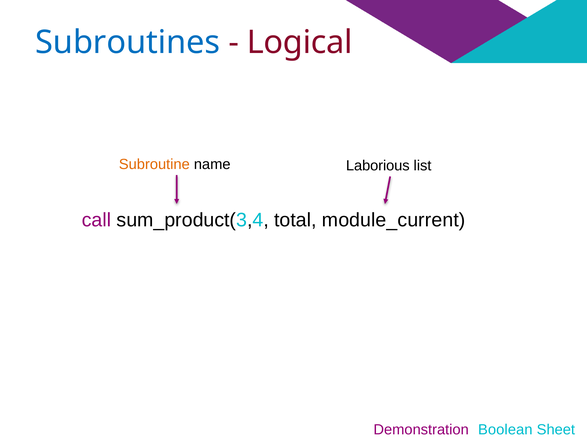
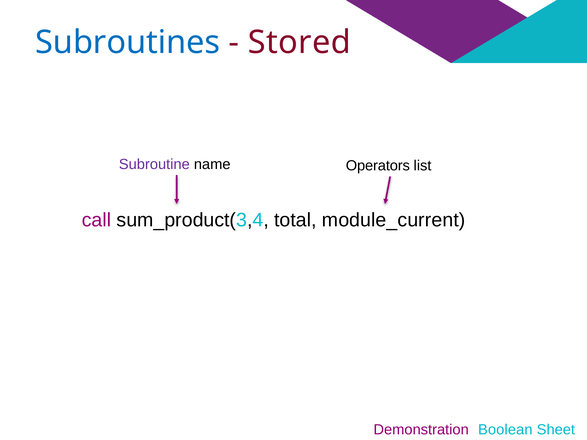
Logical: Logical -> Stored (299, 42)
Subroutine colour: orange -> purple (154, 165)
Laborious: Laborious -> Operators (378, 166)
